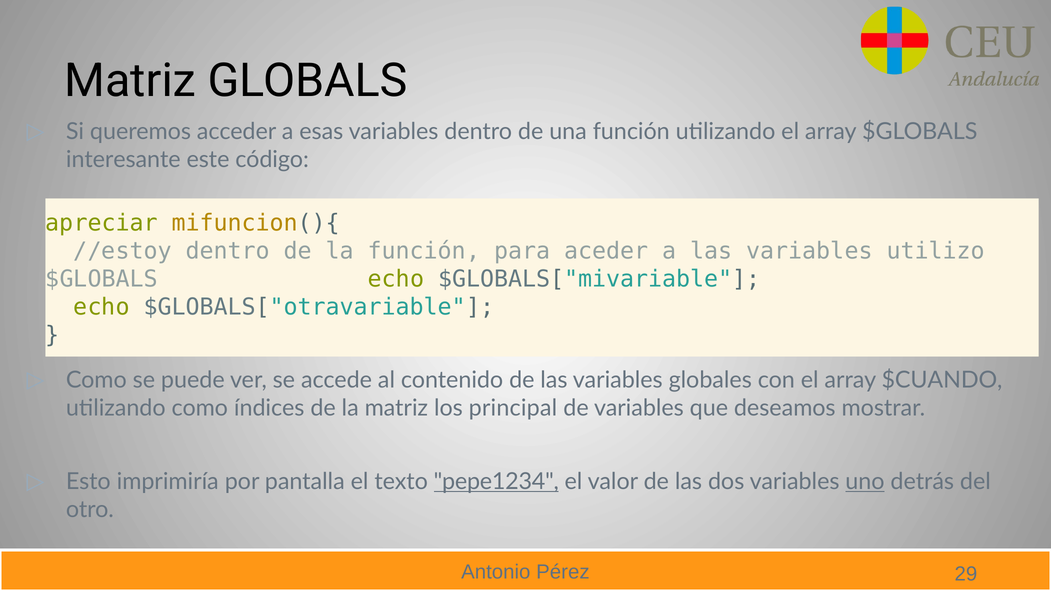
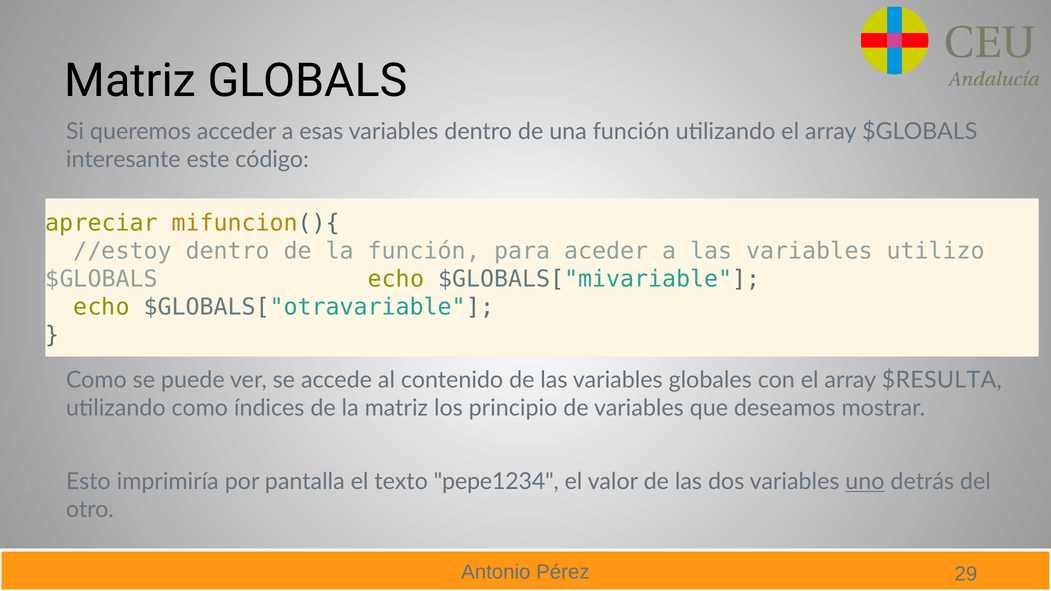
$CUANDO: $CUANDO -> $RESULTA (942, 380)
principal: principal -> principio (513, 408)
pepe1234 underline: present -> none (496, 482)
